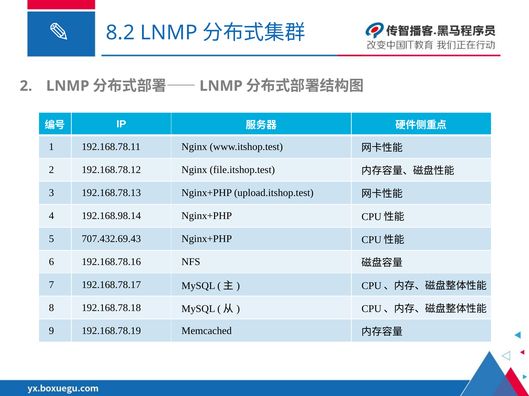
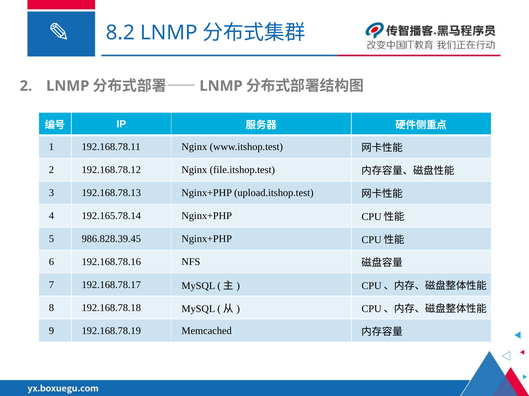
192.168.98.14: 192.168.98.14 -> 192.165.78.14 (111, 216)
707.432.69.43: 707.432.69.43 -> 986.828.39.45 (111, 239)
